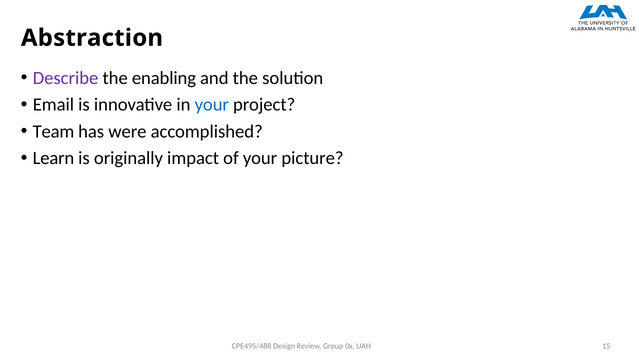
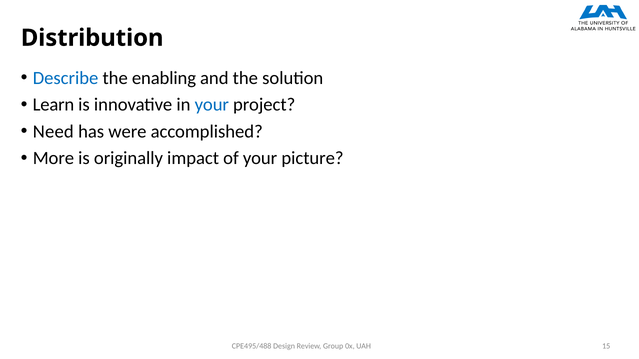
Abstraction: Abstraction -> Distribution (92, 38)
Describe colour: purple -> blue (66, 78)
Email: Email -> Learn (53, 105)
Team: Team -> Need (53, 132)
Learn: Learn -> More (53, 158)
